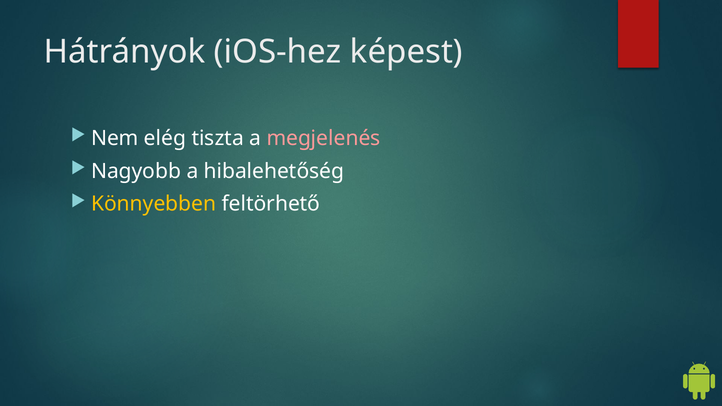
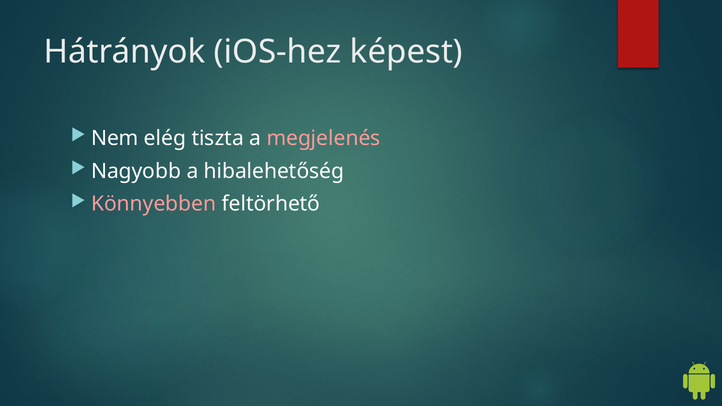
Könnyebben colour: yellow -> pink (154, 204)
